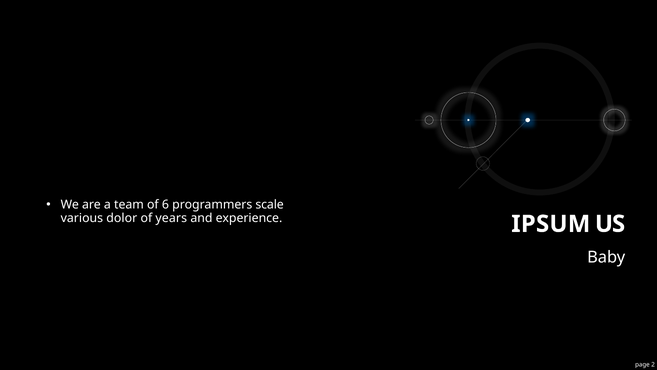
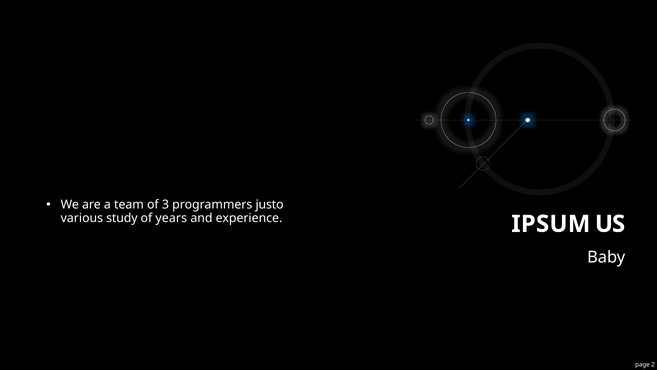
6: 6 -> 3 (165, 205)
scale: scale -> justo (270, 205)
dolor: dolor -> study (122, 218)
